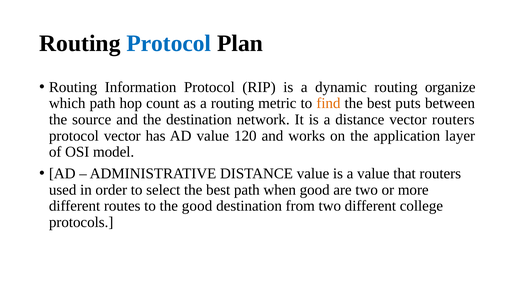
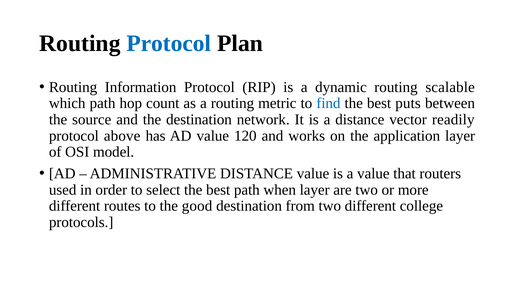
organize: organize -> scalable (450, 87)
find colour: orange -> blue (328, 103)
vector routers: routers -> readily (453, 119)
protocol vector: vector -> above (122, 136)
when good: good -> layer (315, 190)
